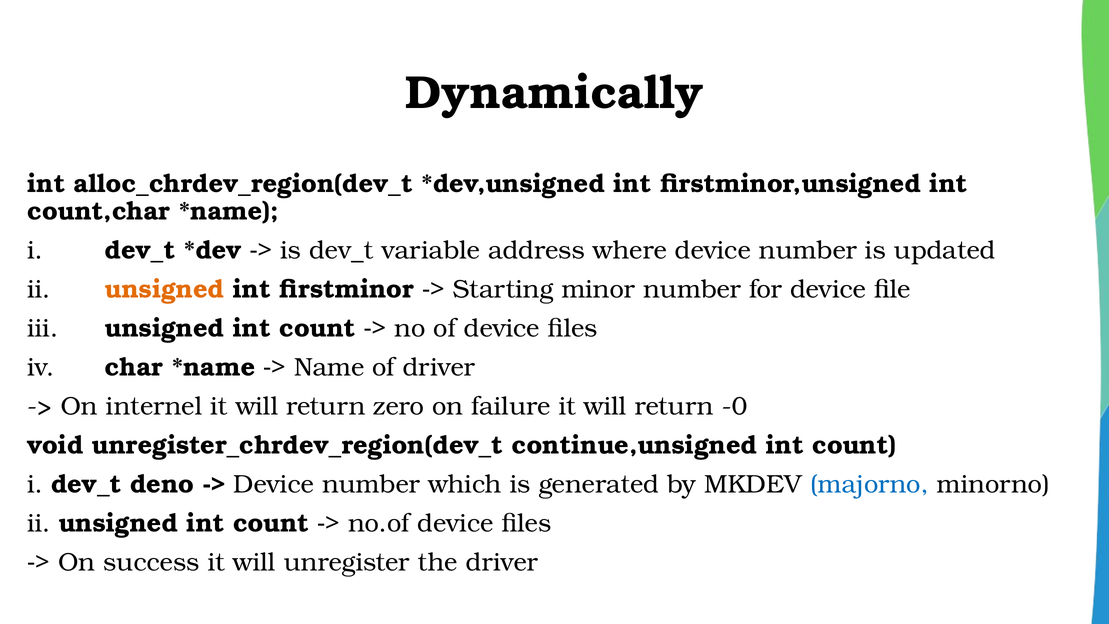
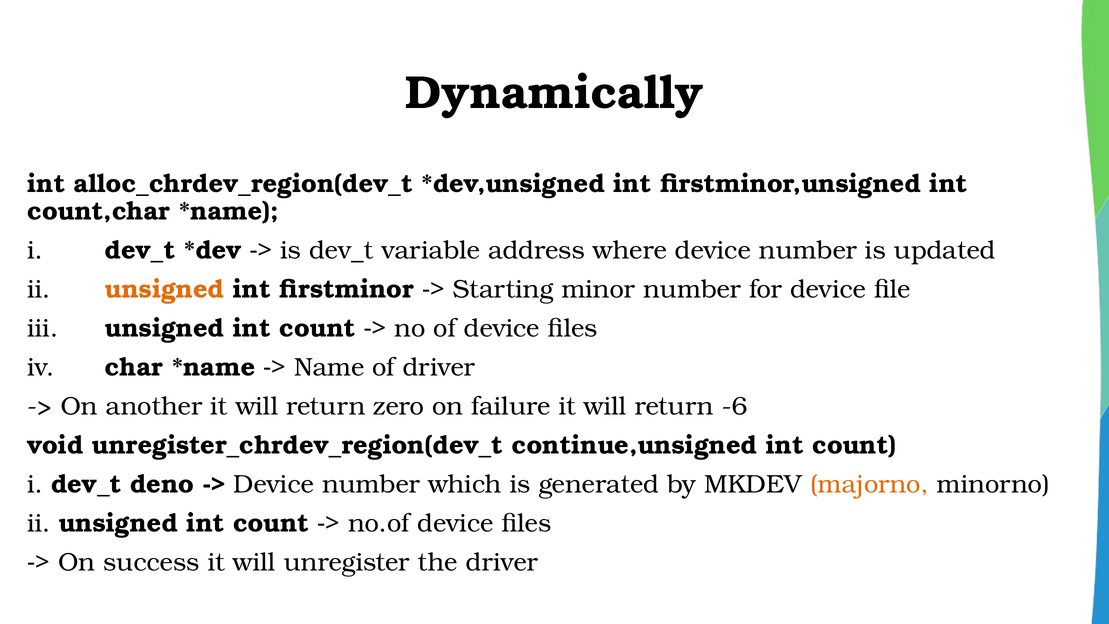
internel: internel -> another (154, 406)
-0: -0 -> -6 (735, 406)
majorno colour: blue -> orange (869, 484)
